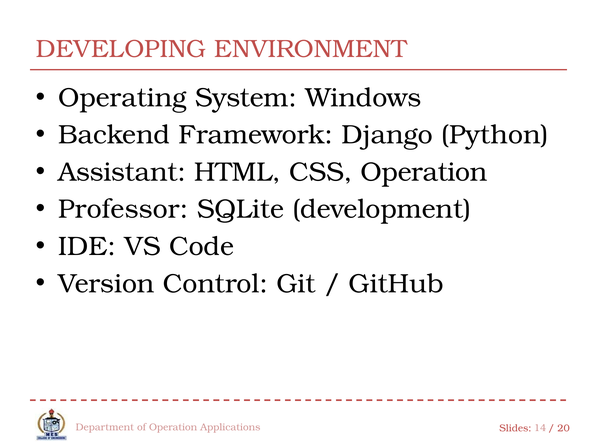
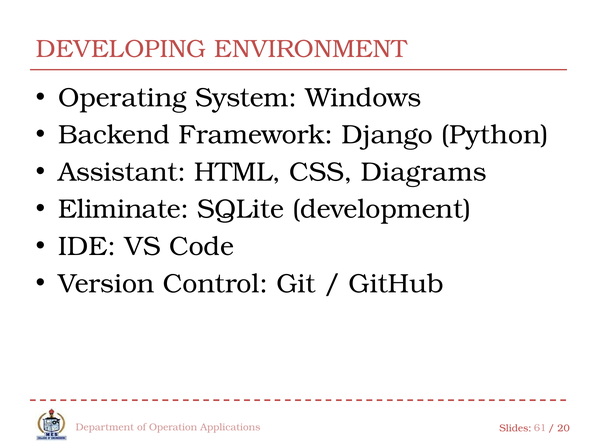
CSS Operation: Operation -> Diagrams (424, 172)
Professor: Professor -> Eliminate (124, 209)
14: 14 -> 61 (540, 428)
